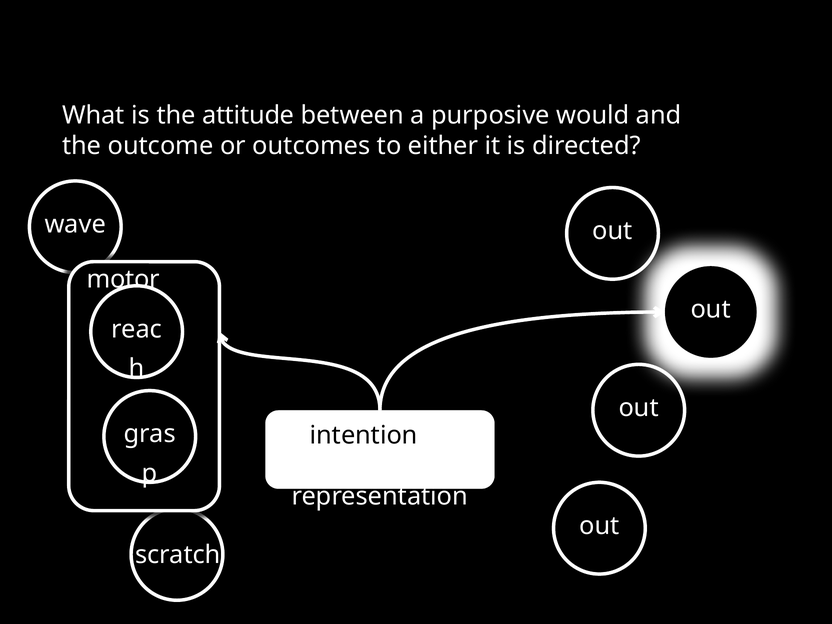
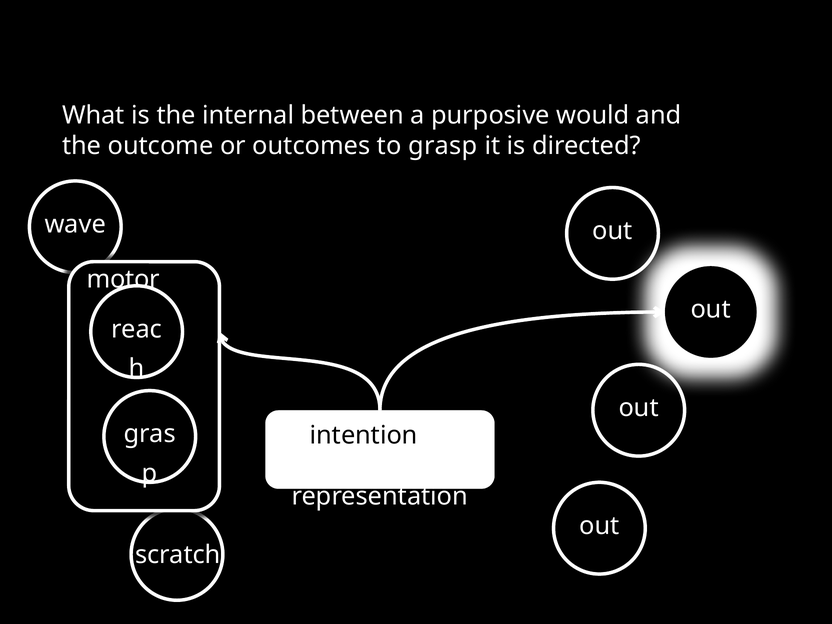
attitude: attitude -> internal (248, 115)
either: either -> grasp (443, 146)
